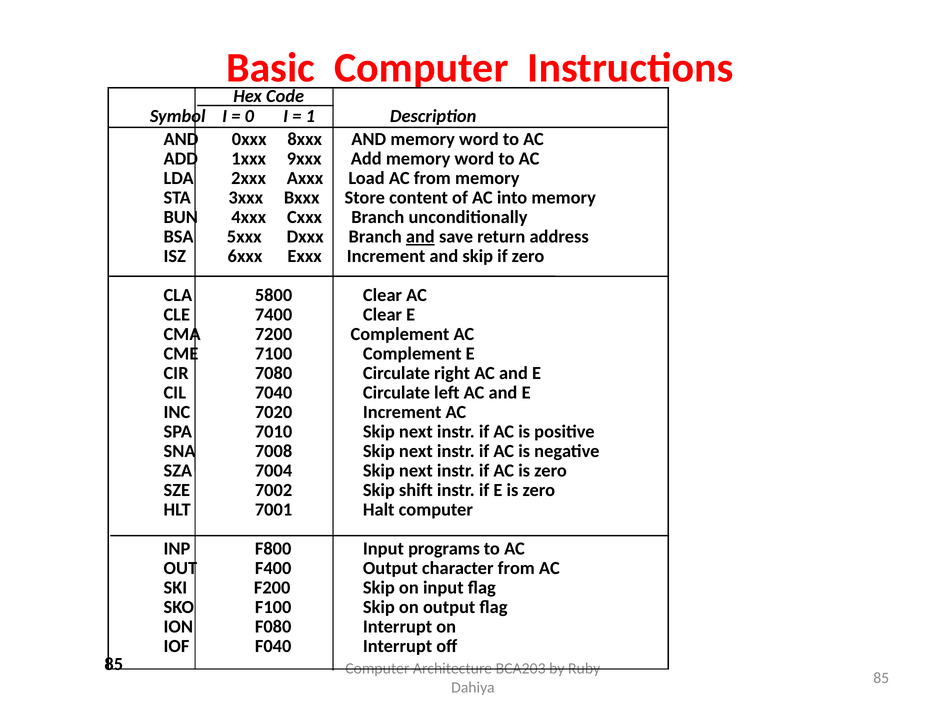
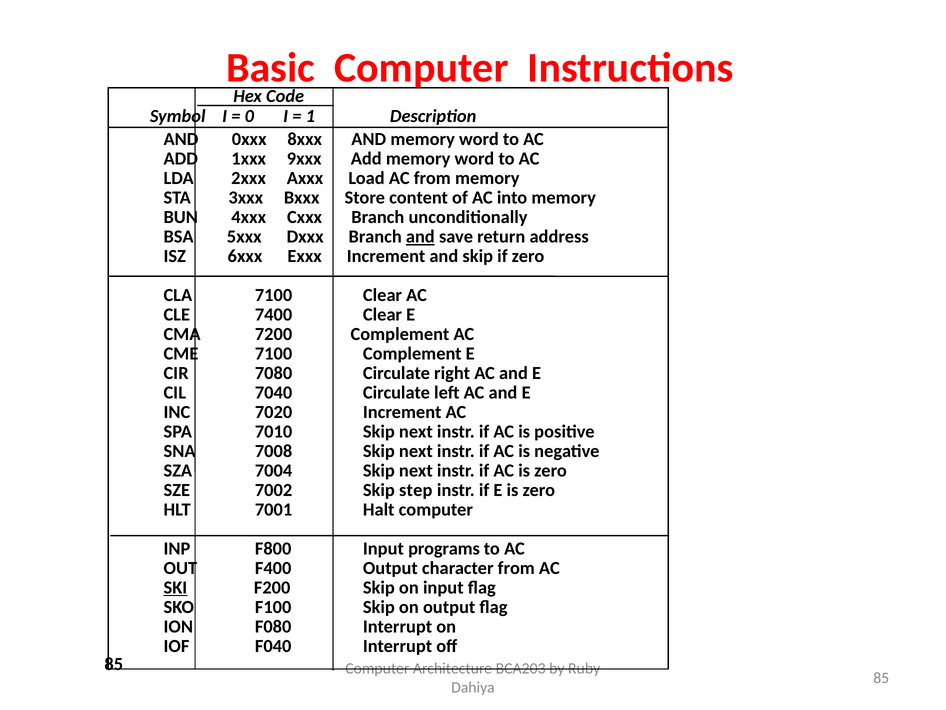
CLA 5800: 5800 -> 7100 (274, 295)
shift: shift -> step (416, 490)
SKI underline: none -> present (175, 587)
